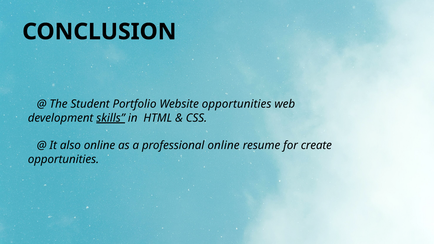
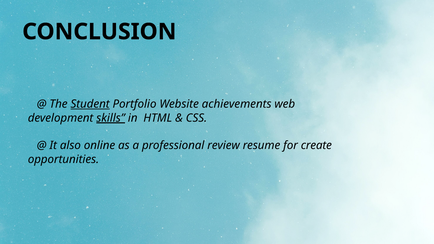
Student underline: none -> present (90, 104)
Website opportunities: opportunities -> achievements (237, 104)
professional online: online -> review (224, 146)
